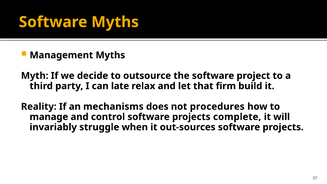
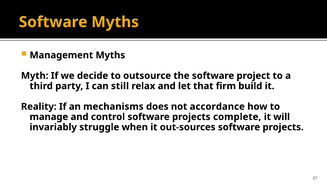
late: late -> still (120, 86)
procedures: procedures -> accordance (217, 107)
